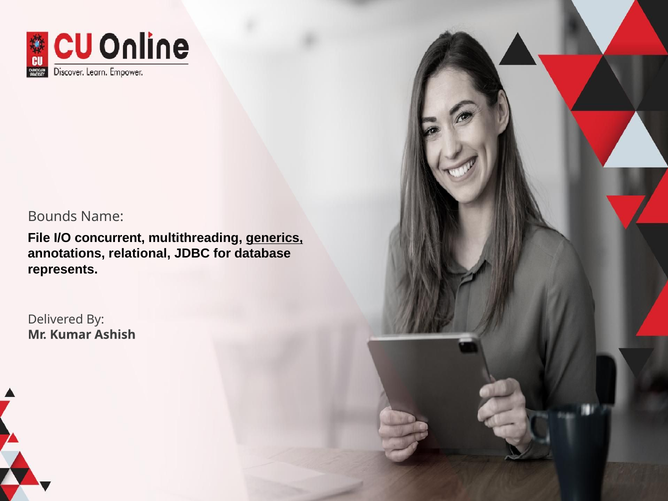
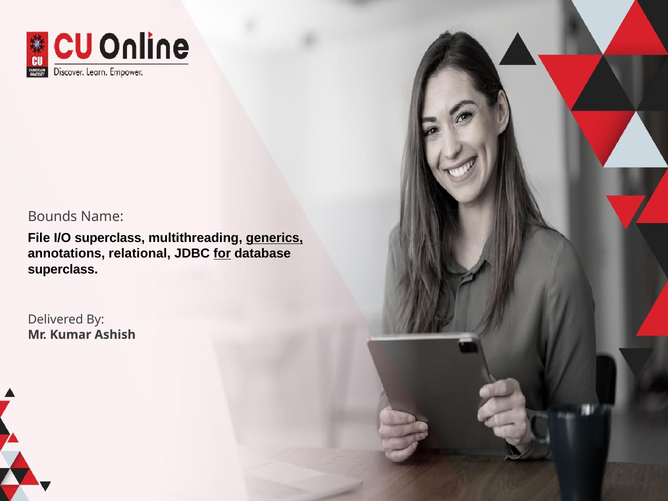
I/O concurrent: concurrent -> superclass (110, 238)
for underline: none -> present (222, 254)
represents: represents -> superclass (63, 269)
